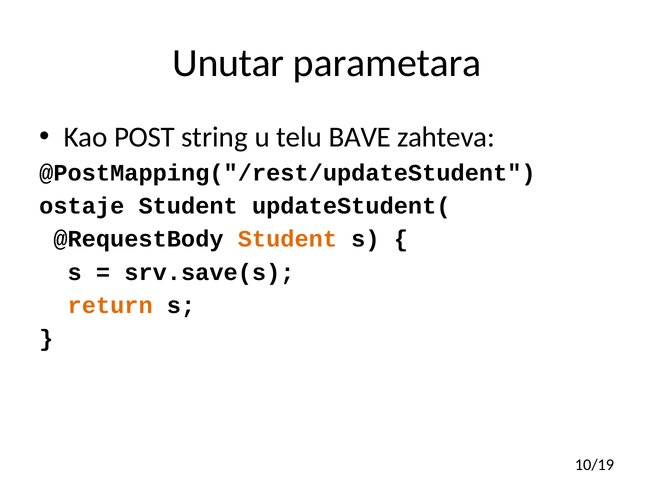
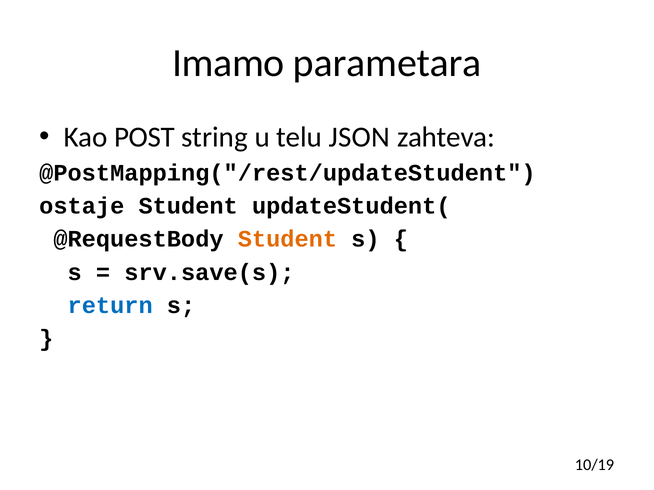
Unutar: Unutar -> Imamo (228, 63)
BAVE: BAVE -> JSON (360, 137)
return colour: orange -> blue (110, 306)
